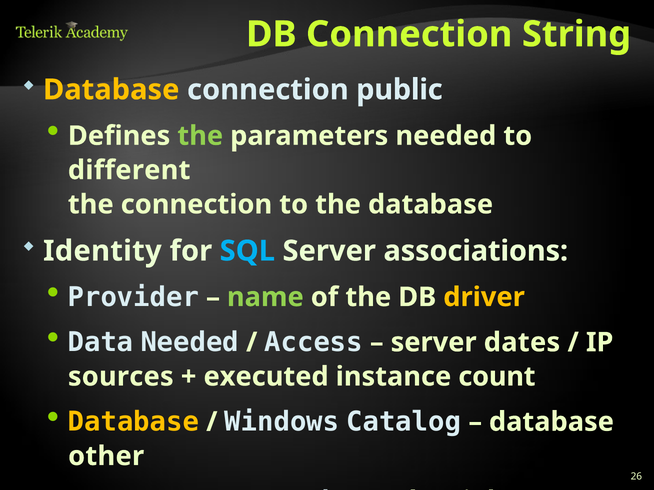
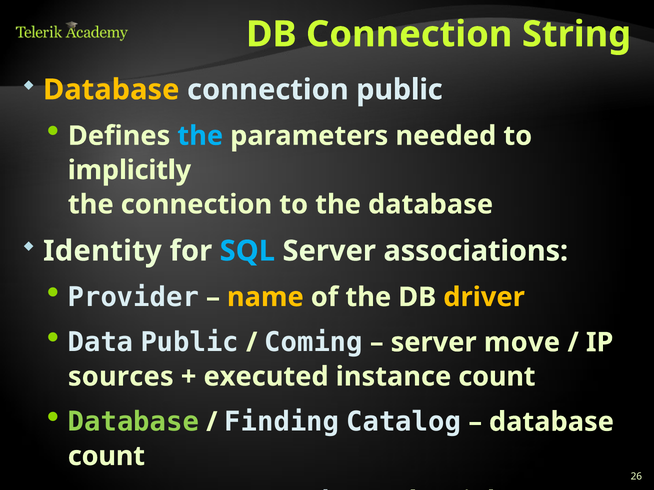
the colour: light green -> light blue (200, 136)
different: different -> implicitly (129, 170)
name colour: light green -> yellow (265, 297)
Data Needed: Needed -> Public (190, 343)
Access: Access -> Coming (314, 343)
dates: dates -> move (522, 343)
Database colour: yellow -> light green (133, 422)
Windows: Windows -> Finding (282, 422)
other: other -> count (106, 457)
